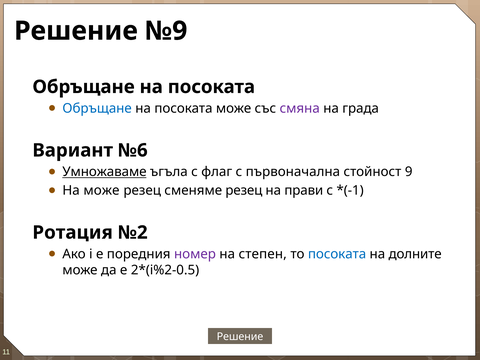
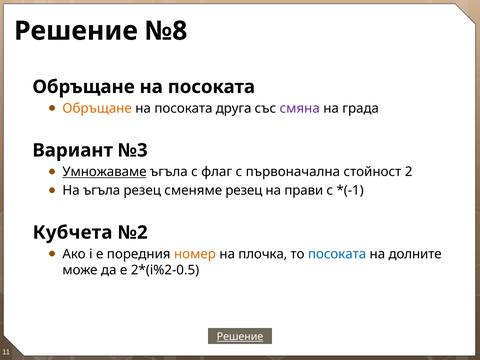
№9: №9 -> №8 (166, 31)
Обръщане colour: blue -> orange (97, 108)
посоката може: може -> друга (234, 108)
№6: №6 -> №3 (133, 150)
9: 9 -> 2 (409, 172)
На може: може -> ъгъла (102, 191)
Ротация: Ротация -> Кубчета (73, 233)
номер colour: purple -> orange (195, 254)
степен: степен -> плочка (263, 254)
Решение underline: none -> present (240, 337)
